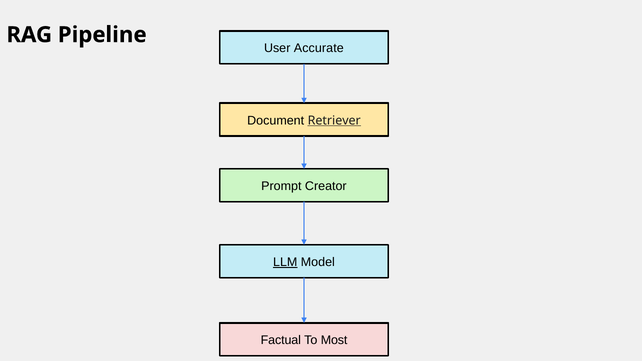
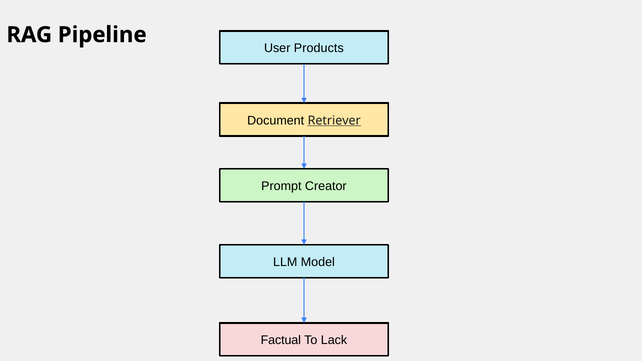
Accurate: Accurate -> Products (319, 48)
LLM underline: present -> none (285, 262)
Most: Most -> Lack (334, 340)
